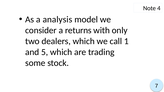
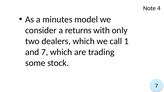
analysis: analysis -> minutes (57, 19)
and 5: 5 -> 7 (45, 52)
